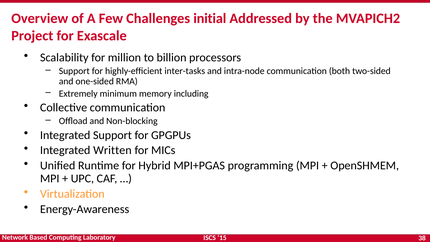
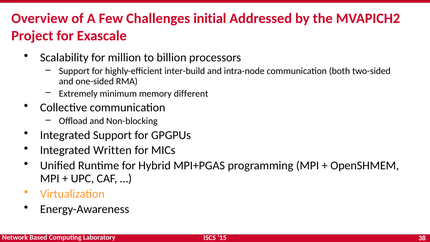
inter-tasks: inter-tasks -> inter-build (185, 71)
including: including -> different (191, 93)
